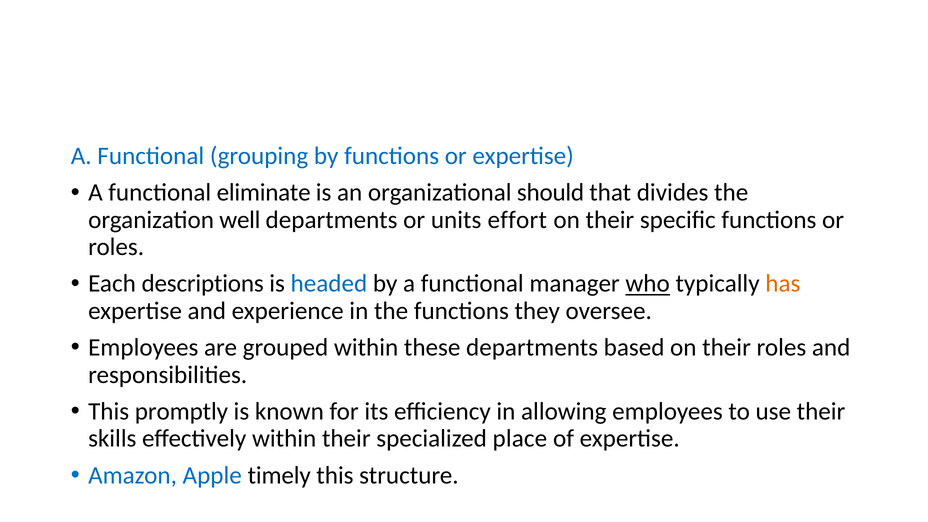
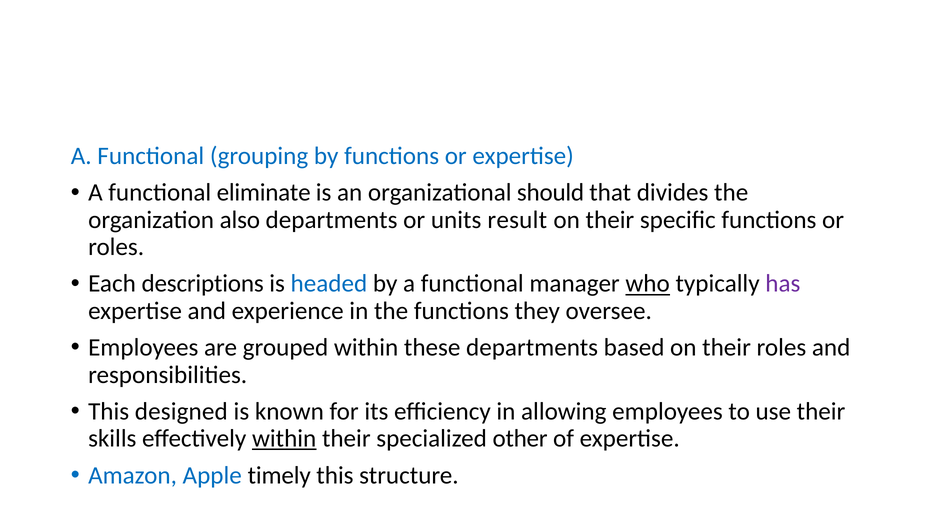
well: well -> also (240, 220)
effort: effort -> result (517, 220)
has colour: orange -> purple (783, 284)
promptly: promptly -> designed (181, 412)
within underline: none -> present (284, 439)
place: place -> other (520, 439)
